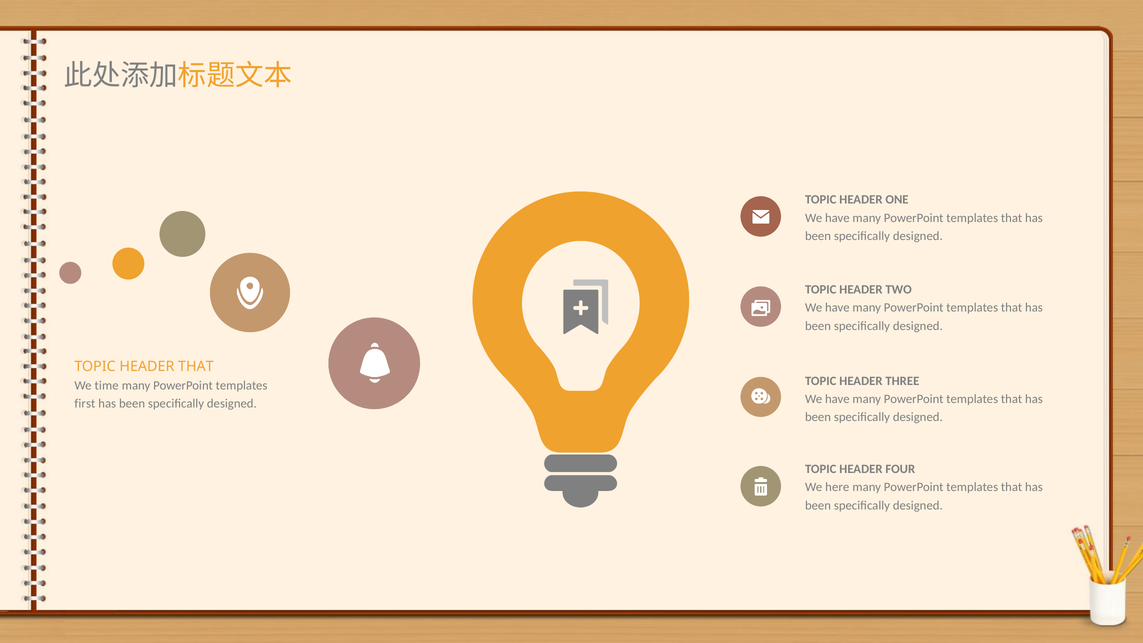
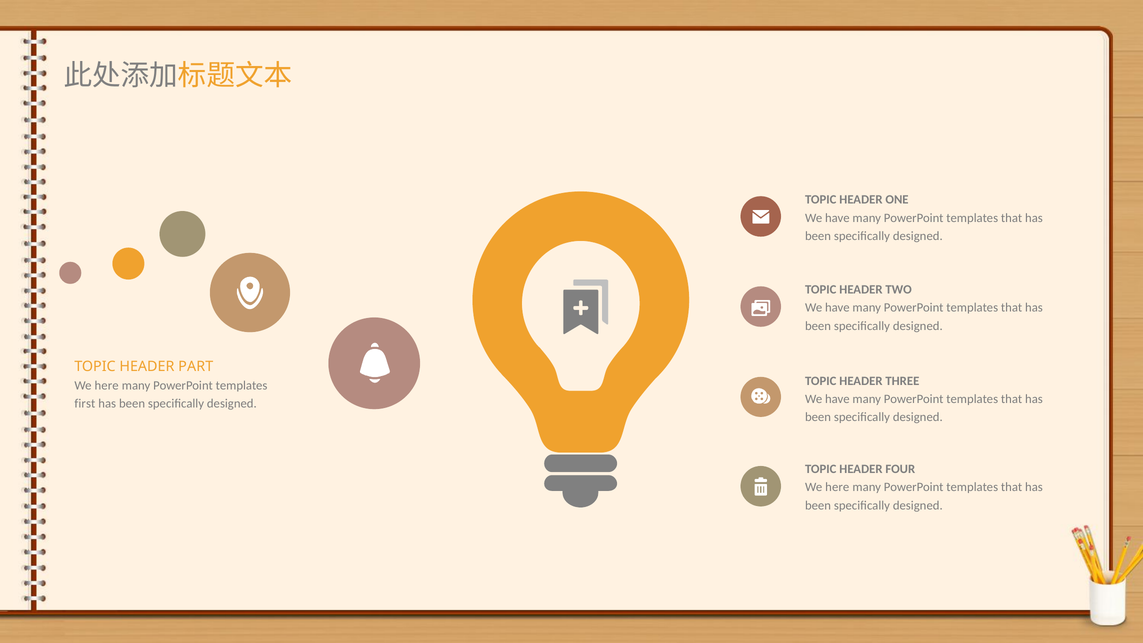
HEADER THAT: THAT -> PART (196, 366)
time: time -> here (107, 386)
